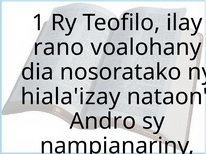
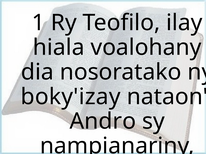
rano: rano -> hiala (59, 48)
hiala'izay: hiala'izay -> boky'izay (71, 97)
